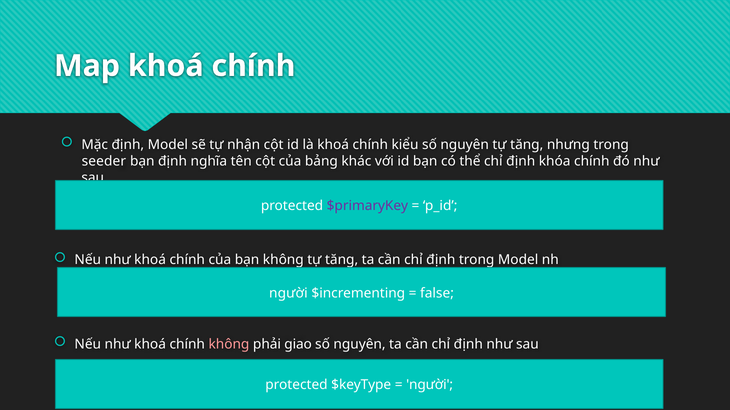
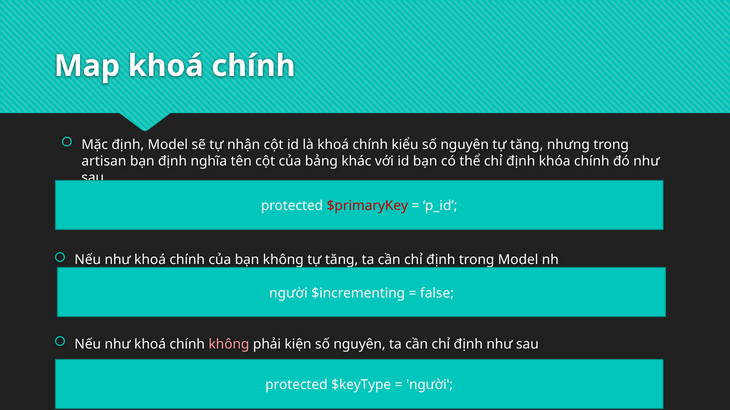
seeder: seeder -> artisan (104, 161)
$primaryKey colour: purple -> red (367, 206)
giao: giao -> kiện (298, 345)
